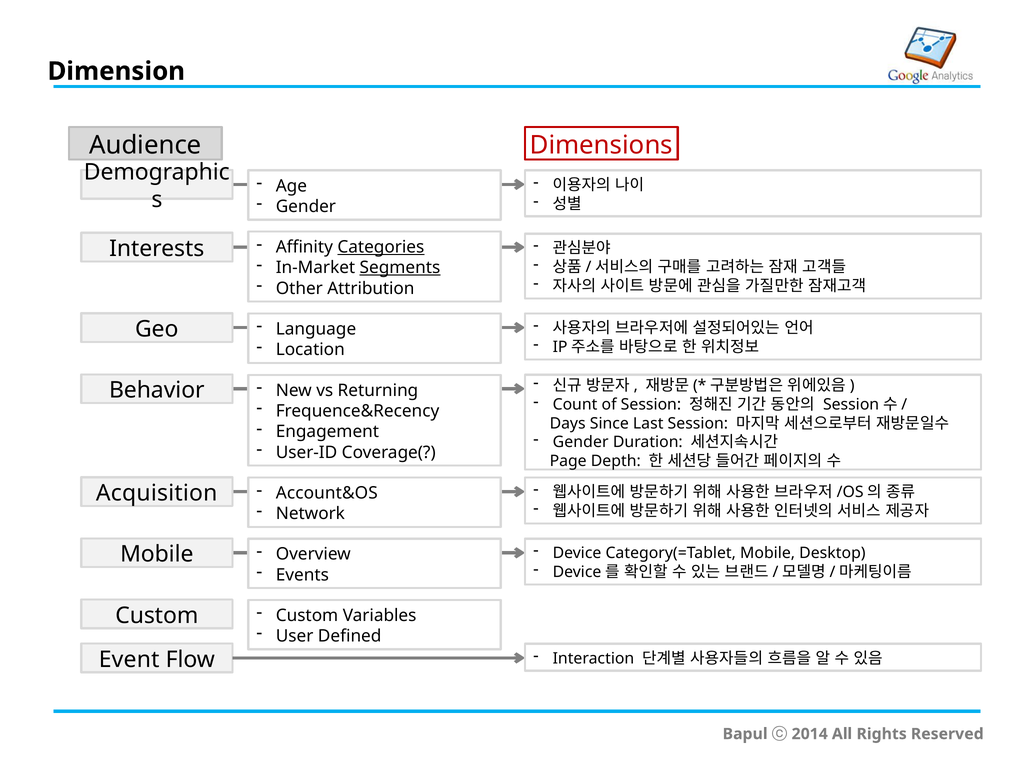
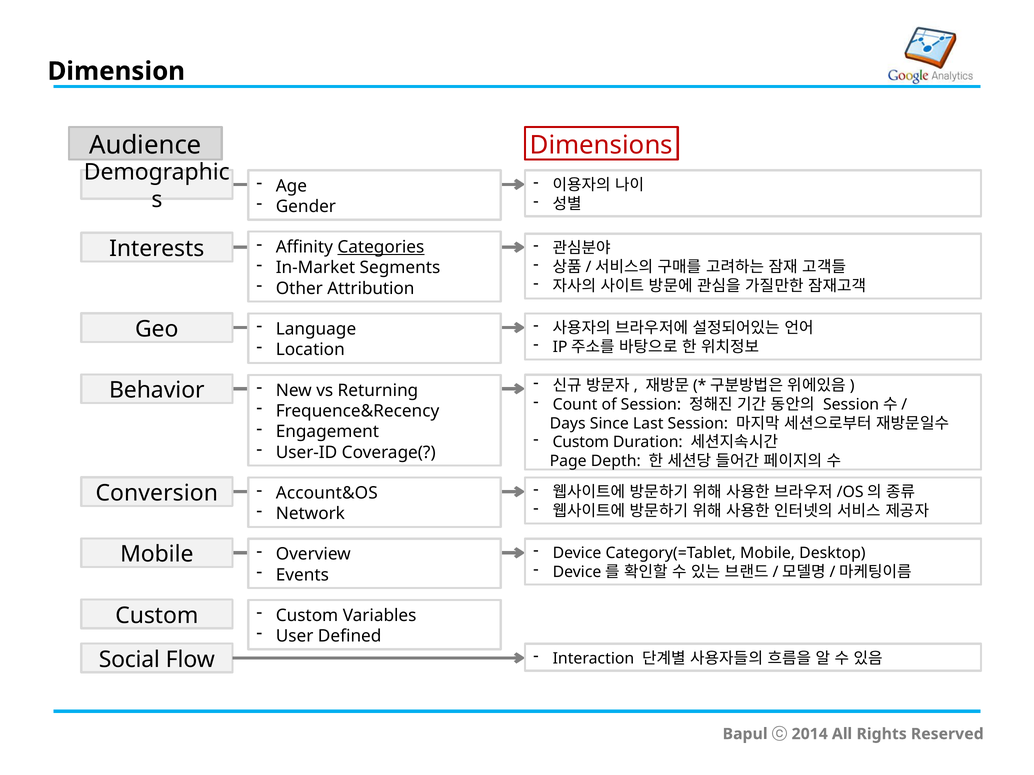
Segments underline: present -> none (400, 268)
Gender: Gender -> Custom (581, 443)
Acquisition: Acquisition -> Conversion (157, 494)
Event: Event -> Social (129, 660)
